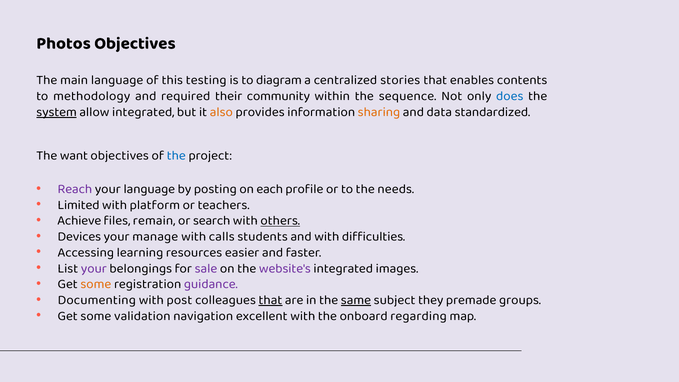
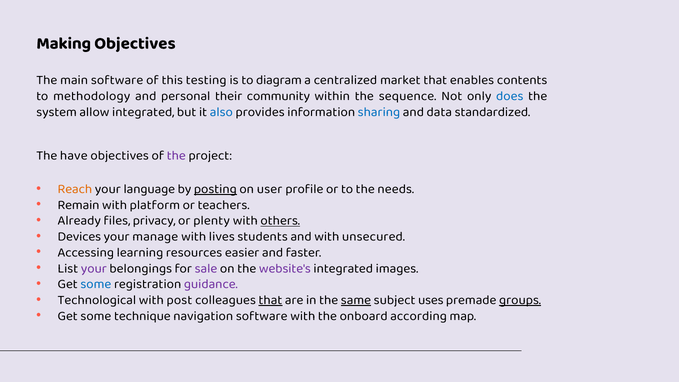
Photos: Photos -> Making (64, 43)
main language: language -> software (117, 80)
stories: stories -> market (400, 80)
required: required -> personal (186, 96)
system underline: present -> none (57, 112)
also colour: orange -> blue (221, 112)
sharing colour: orange -> blue (379, 112)
want: want -> have (74, 155)
the colour: blue -> purple (176, 155)
Reach colour: purple -> orange (75, 189)
posting underline: none -> present (215, 189)
each: each -> user (270, 189)
Limited: Limited -> Remain (79, 205)
Achieve: Achieve -> Already (79, 221)
remain: remain -> privacy (154, 221)
search: search -> plenty (212, 221)
calls: calls -> lives (222, 236)
difficulties: difficulties -> unsecured (373, 236)
some colour: orange -> blue (96, 284)
Documenting: Documenting -> Technological (97, 300)
they: they -> uses (431, 300)
groups underline: none -> present (520, 300)
validation: validation -> technique (142, 316)
navigation excellent: excellent -> software (262, 316)
regarding: regarding -> according (419, 316)
